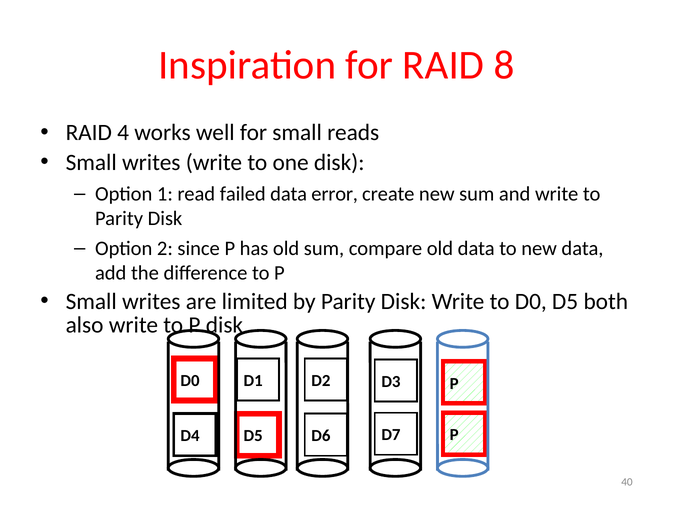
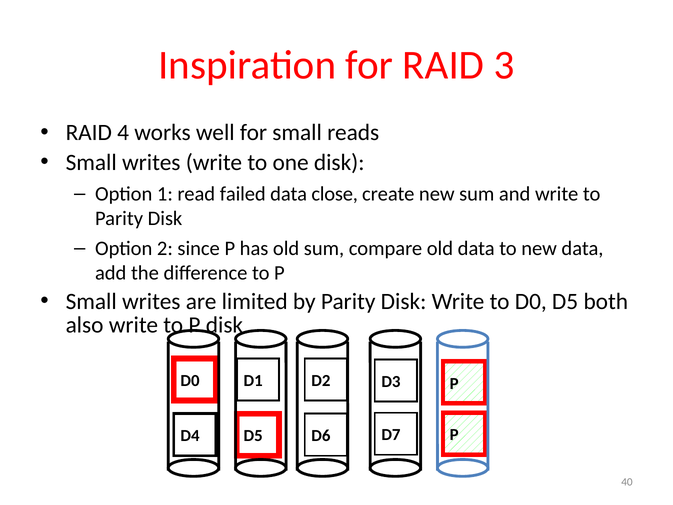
8: 8 -> 3 (504, 65)
error: error -> close (335, 194)
